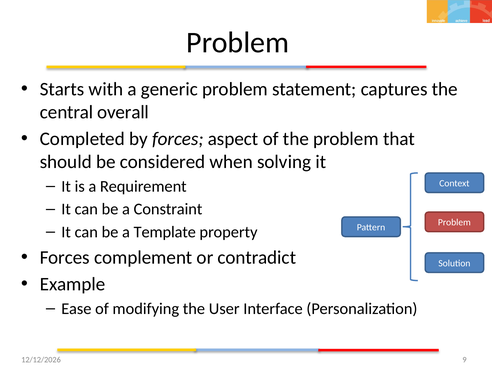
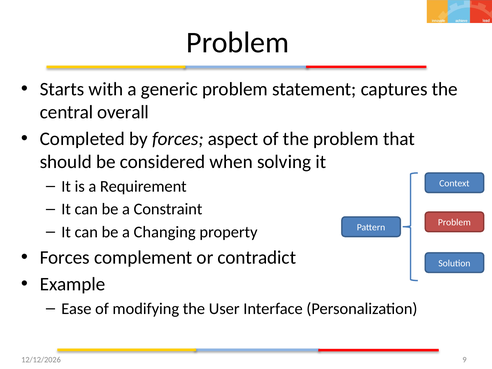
Template: Template -> Changing (165, 232)
